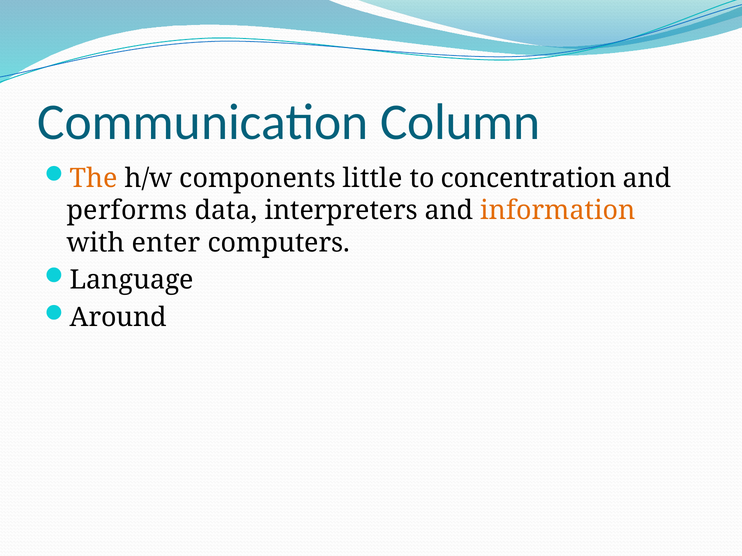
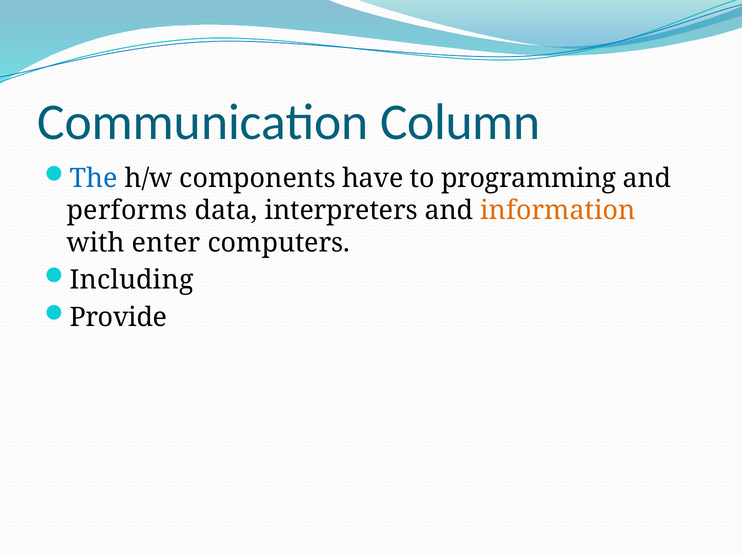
The colour: orange -> blue (94, 179)
little: little -> have (373, 179)
concentration: concentration -> programming (529, 179)
Language: Language -> Including (132, 280)
Around: Around -> Provide (118, 318)
